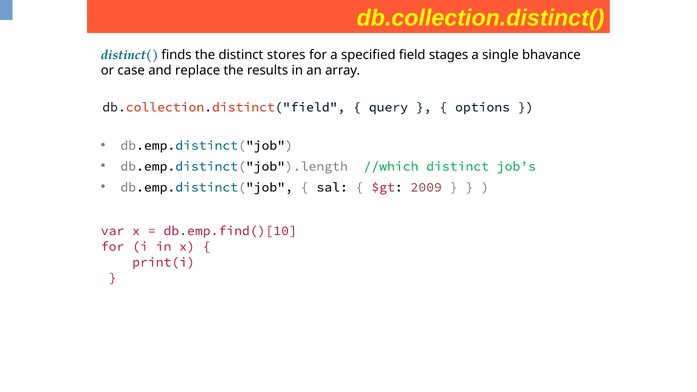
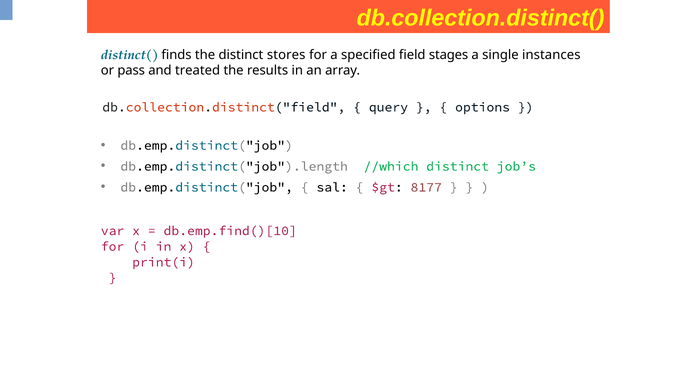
bhavance: bhavance -> instances (551, 55)
case: case -> pass (131, 71)
replace: replace -> treated (198, 71)
2009: 2009 -> 8177 (426, 187)
